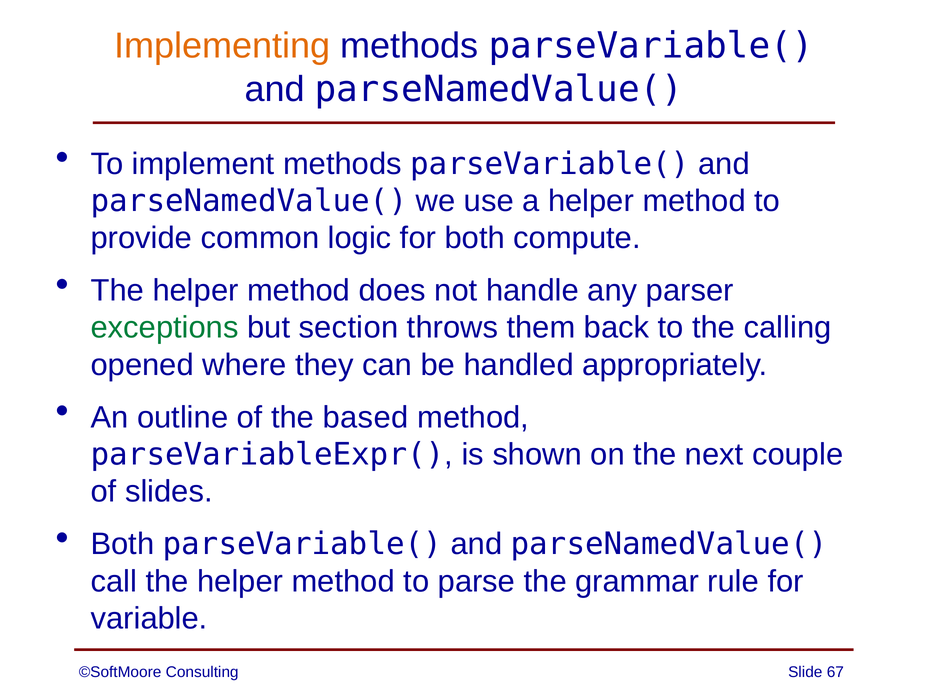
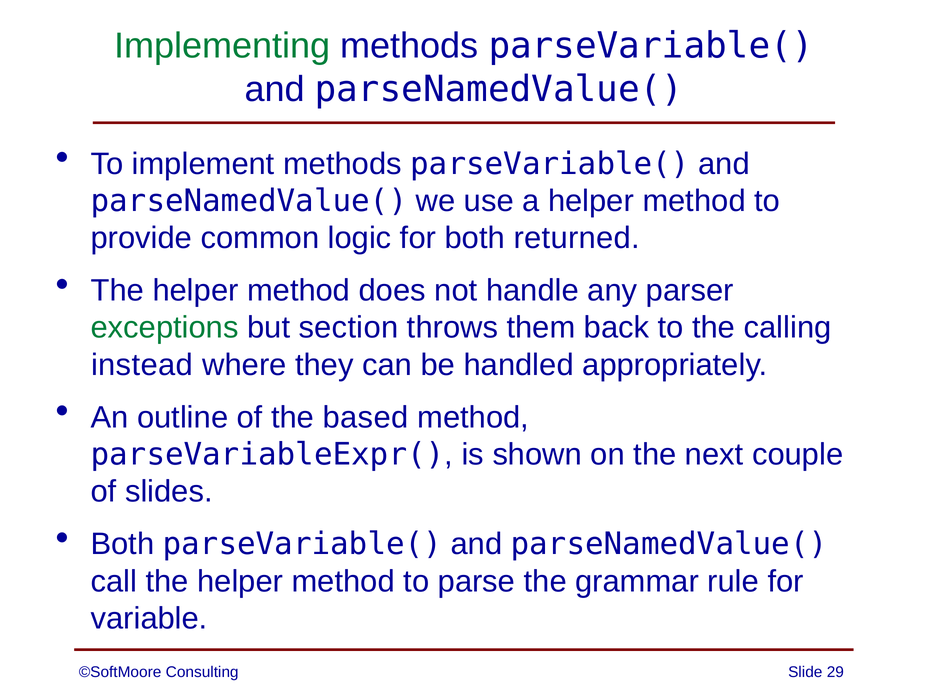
Implementing colour: orange -> green (222, 46)
compute: compute -> returned (577, 238)
opened: opened -> instead (142, 365)
67: 67 -> 29 (835, 672)
